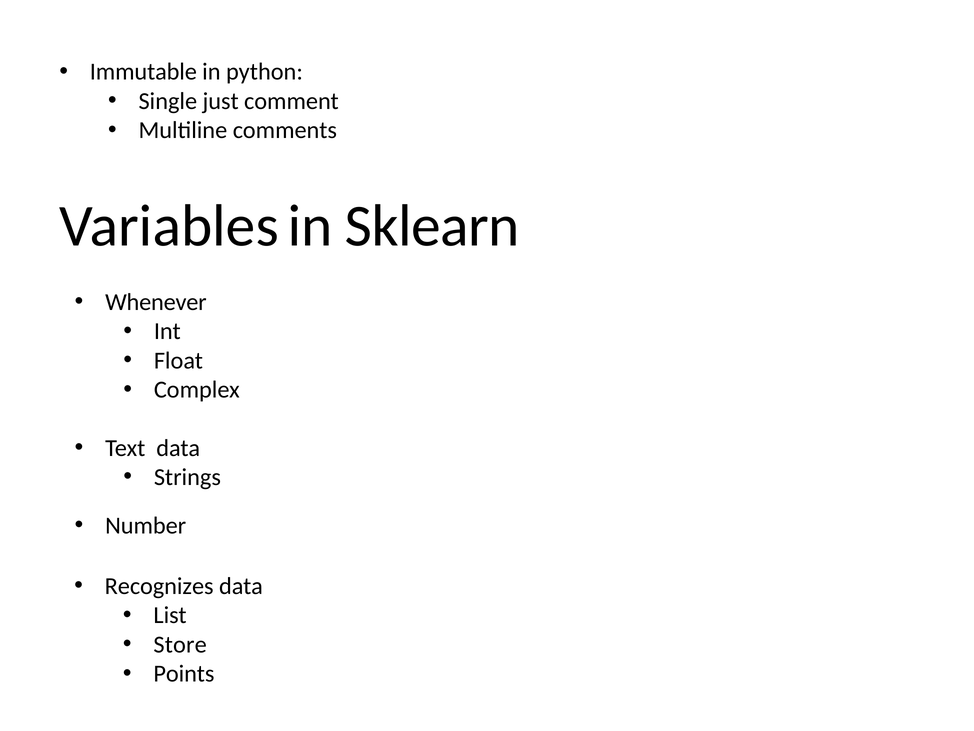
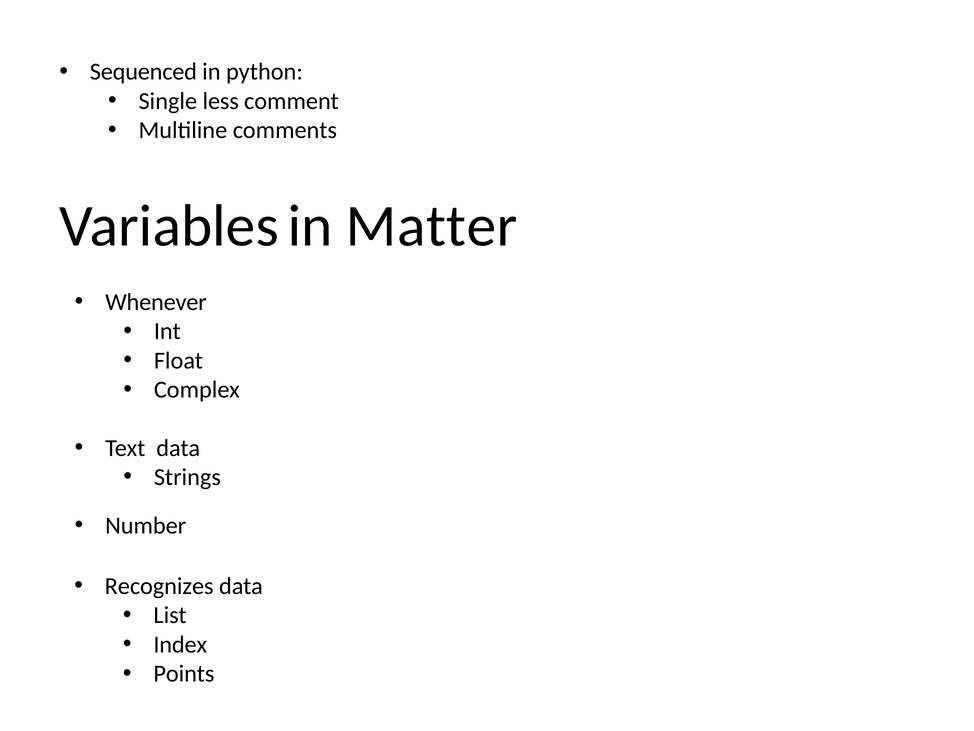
Immutable: Immutable -> Sequenced (143, 72)
just: just -> less (221, 101)
Sklearn: Sklearn -> Matter (432, 226)
Store: Store -> Index (180, 644)
